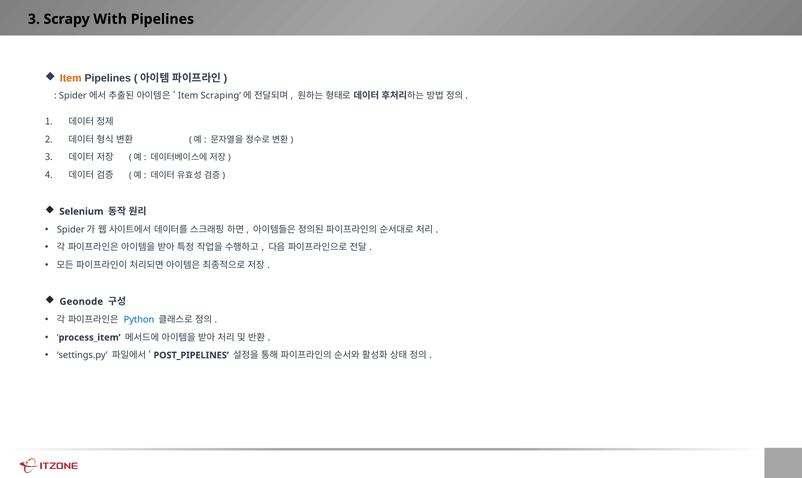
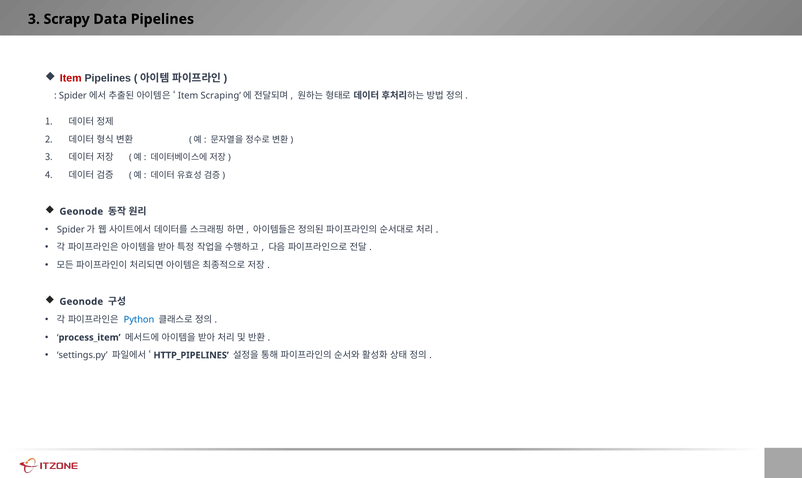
With: With -> Data (110, 19)
Item colour: orange -> red (71, 78)
Selenium: Selenium -> Geonode (81, 211)
POST_PIPELINES: POST_PIPELINES -> HTTP_PIPELINES (191, 355)
